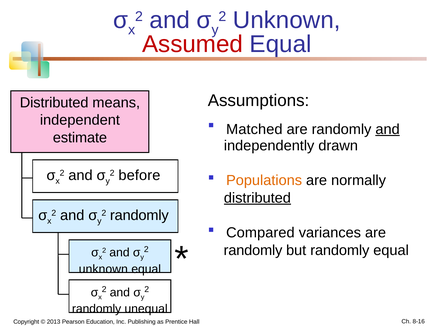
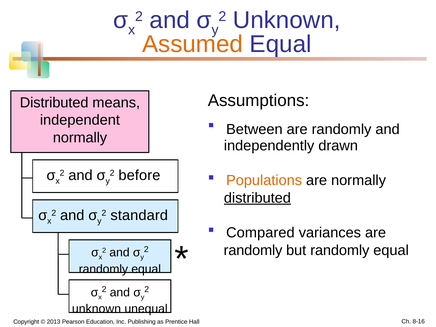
Assumed colour: red -> orange (193, 44)
Matched: Matched -> Between (254, 129)
and underline: present -> none (388, 129)
estimate: estimate -> normally (80, 138)
randomly: randomly -> standard (139, 215)
unknown: unknown -> randomly (103, 269)
randomly: randomly -> unknown (97, 309)
